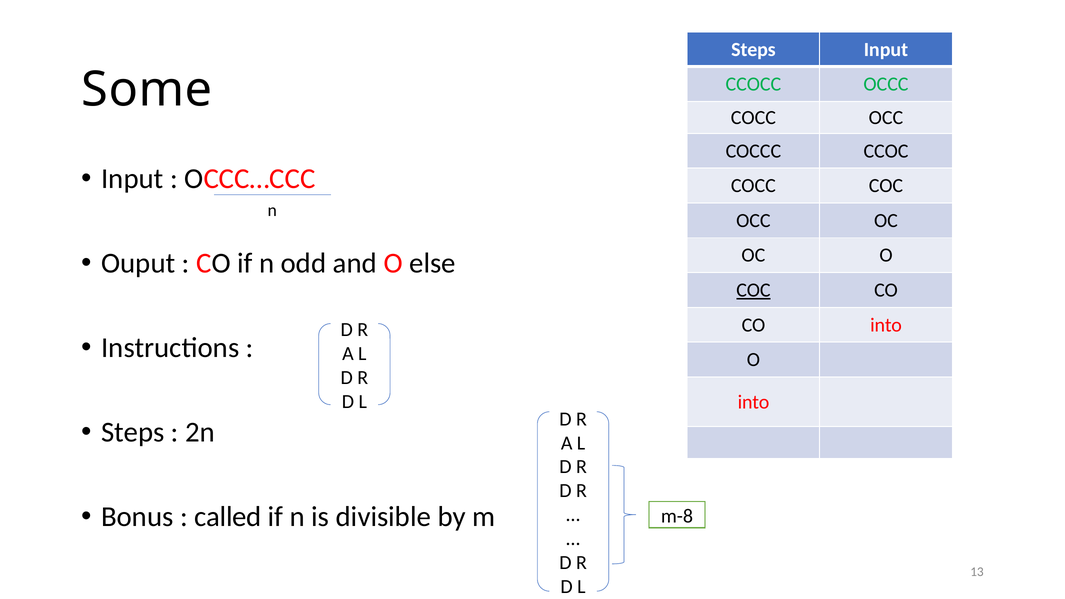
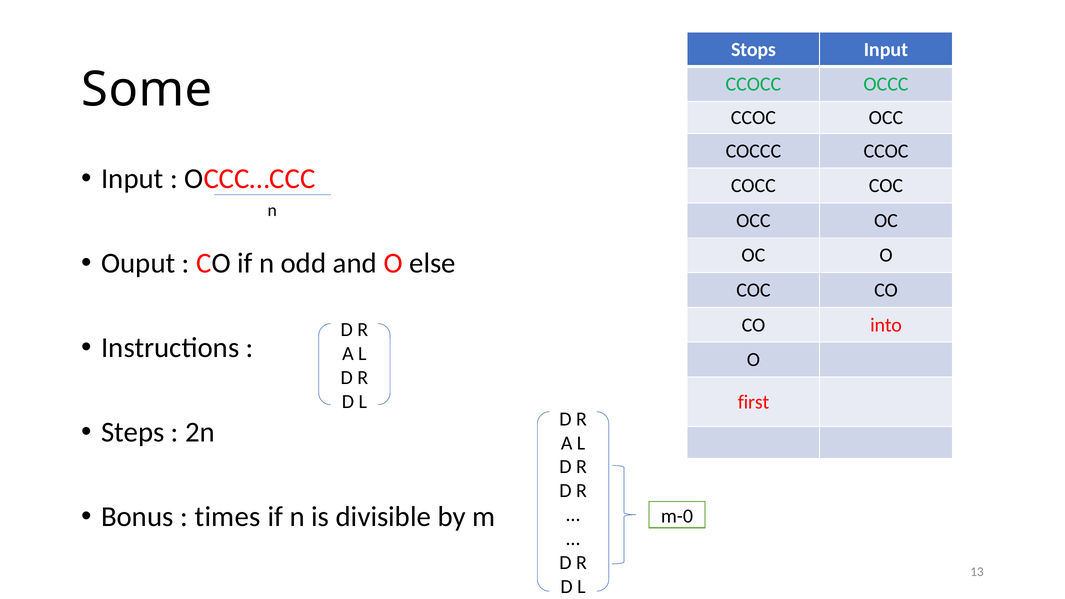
Steps: Steps -> Stops (753, 50)
COCC: COCC -> CCOC (753, 118)
COC underline: present -> none (753, 290)
into: into -> first (753, 402)
called: called -> times (228, 517)
m-8: m-8 -> m-0 (677, 516)
